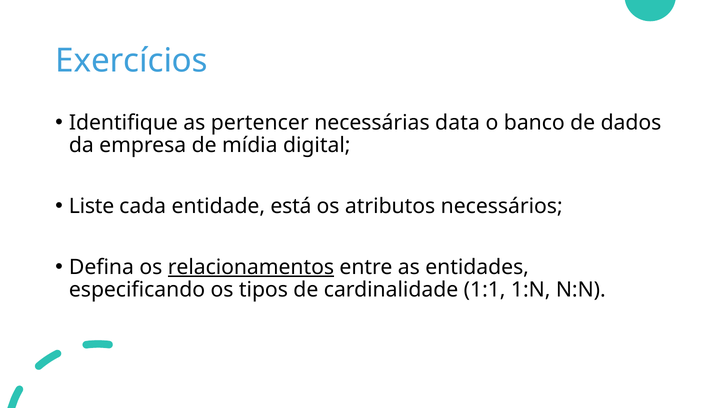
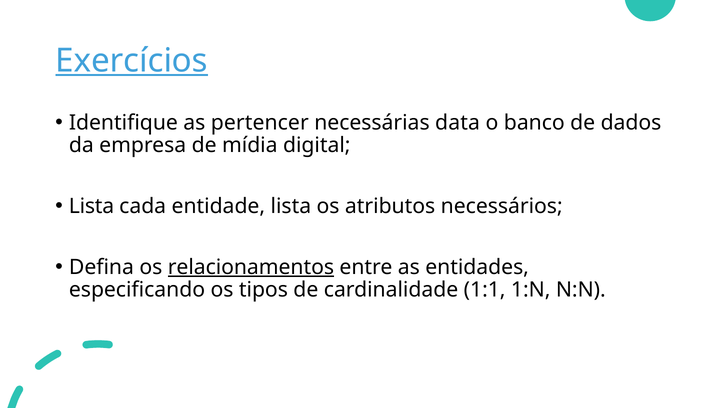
Exercícios underline: none -> present (132, 61)
Liste: Liste -> Lista (91, 206)
entidade está: está -> lista (291, 206)
